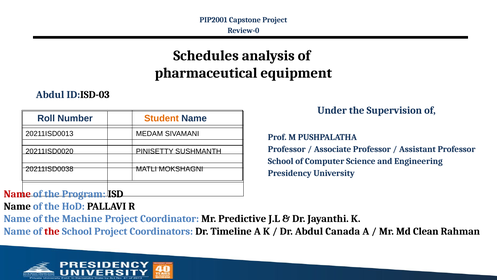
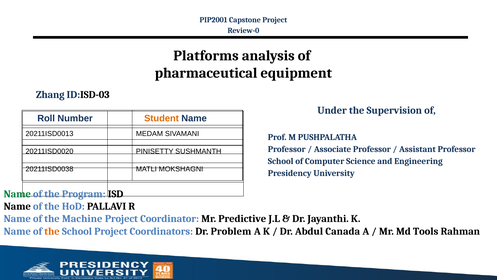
Schedules: Schedules -> Platforms (206, 56)
Abdul: Abdul -> Zhang (50, 94)
Name colour: red -> green (17, 194)
the colour: red -> orange (52, 231)
Timeline: Timeline -> Problem (231, 231)
Clean: Clean -> Tools (426, 231)
